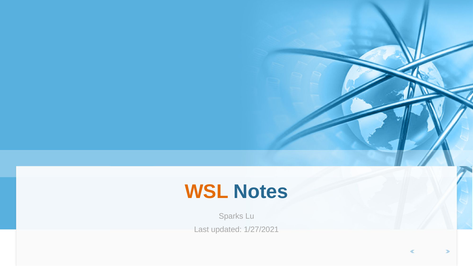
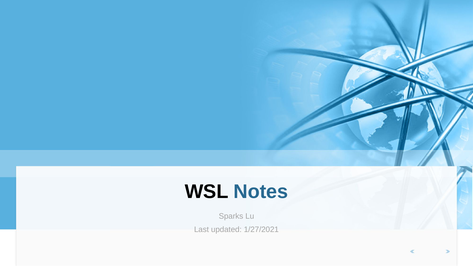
WSL colour: orange -> black (207, 192)
